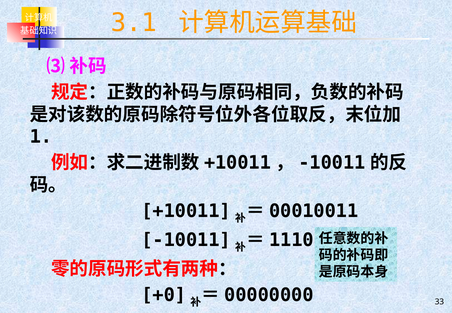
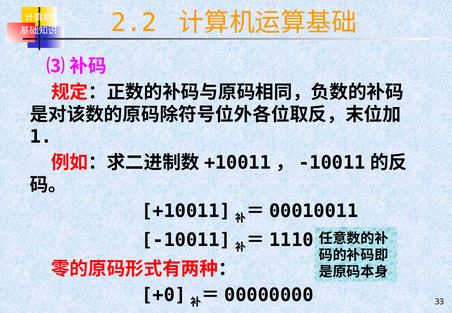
3.1: 3.1 -> 2.2 (134, 23)
